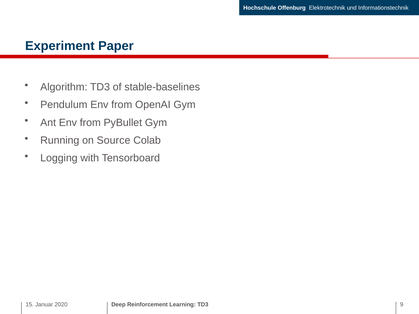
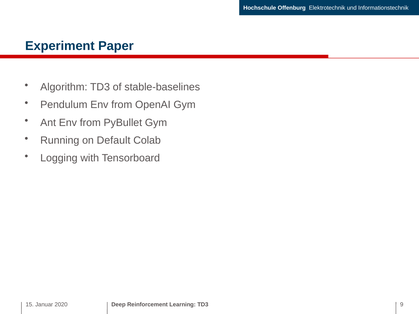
Source: Source -> Default (114, 141)
